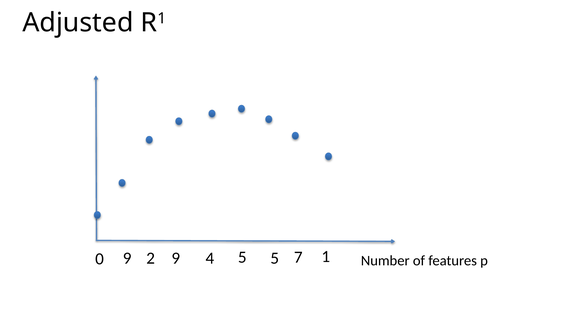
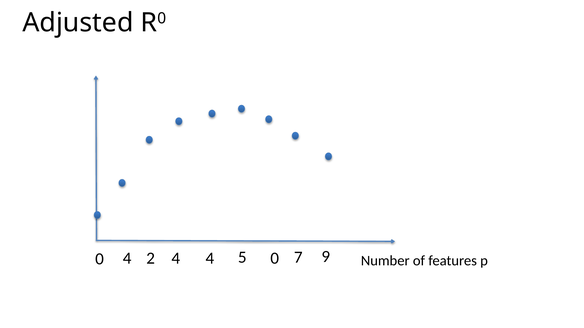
1: 1 -> 0 (162, 18)
0 9: 9 -> 4 (127, 258)
2 9: 9 -> 4 (176, 258)
5 5: 5 -> 0 (275, 258)
7 1: 1 -> 9 (326, 257)
